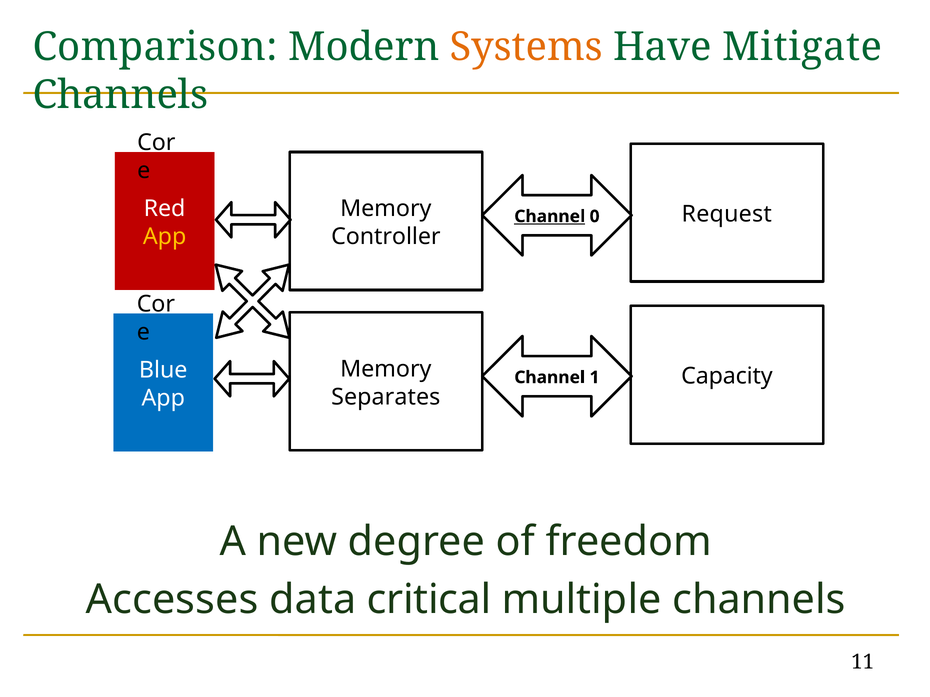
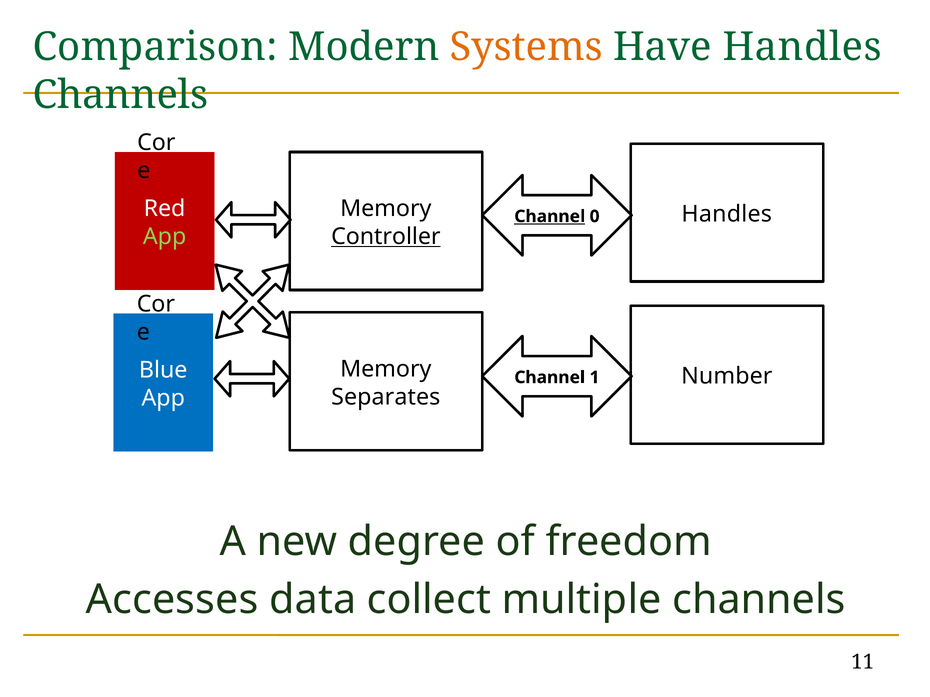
Have Mitigate: Mitigate -> Handles (802, 47)
Request: Request -> Handles (727, 214)
App colour: yellow -> light green (165, 237)
Controller underline: none -> present (386, 237)
Capacity: Capacity -> Number (727, 377)
critical: critical -> collect (429, 600)
